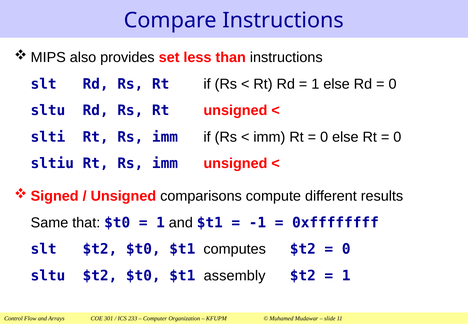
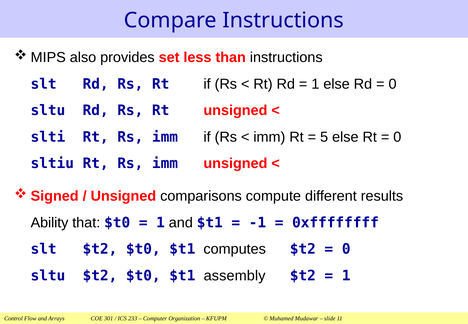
0: 0 -> 5 (324, 137)
Same: Same -> Ability (50, 223)
